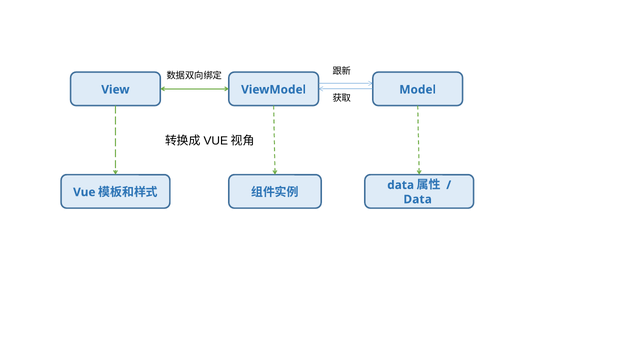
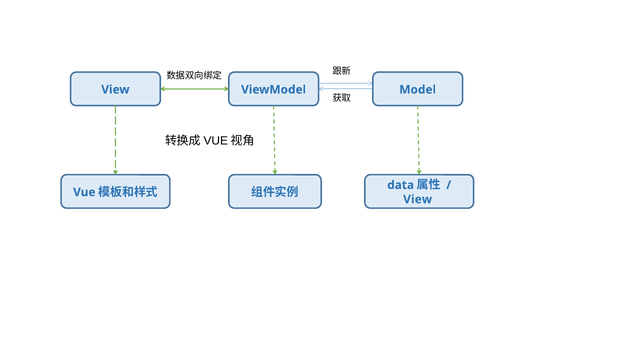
Data: Data -> View (418, 199)
